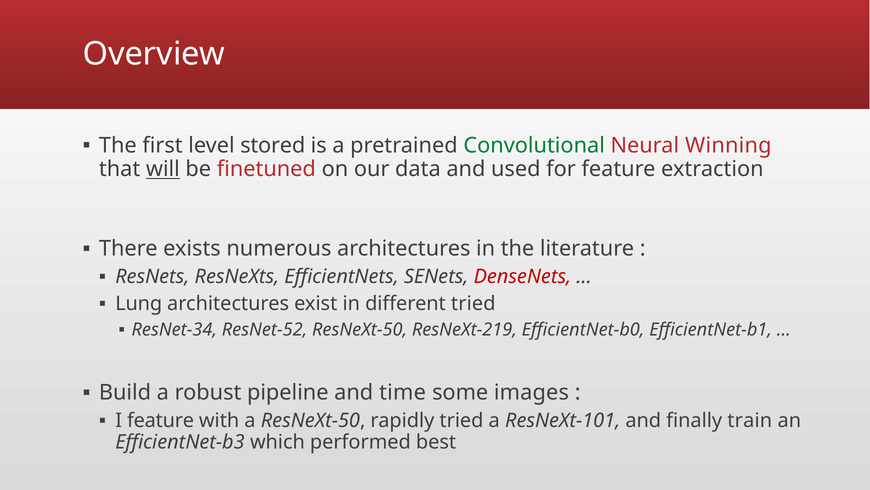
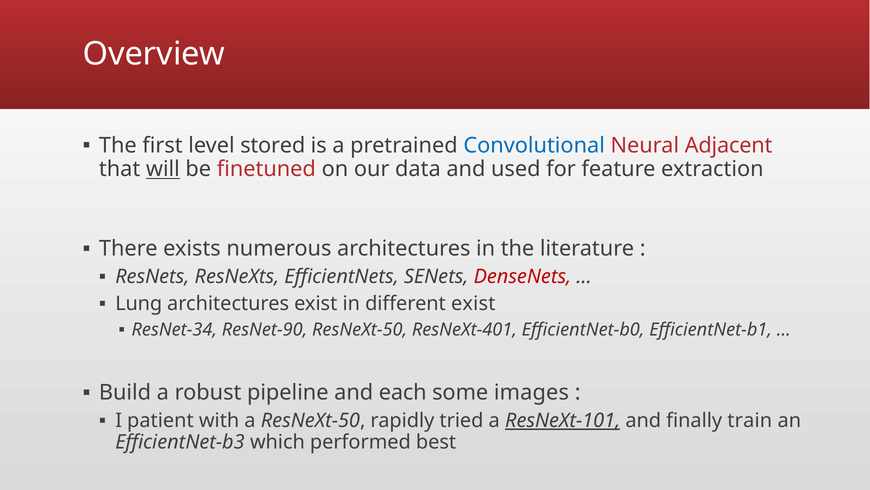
Convolutional colour: green -> blue (534, 145)
Winning: Winning -> Adjacent (729, 145)
different tried: tried -> exist (473, 303)
ResNet-52: ResNet-52 -> ResNet-90 (265, 329)
ResNeXt-219: ResNeXt-219 -> ResNeXt-401 (464, 329)
time: time -> each (403, 392)
I feature: feature -> patient (160, 420)
ResNeXt-101 underline: none -> present (563, 420)
